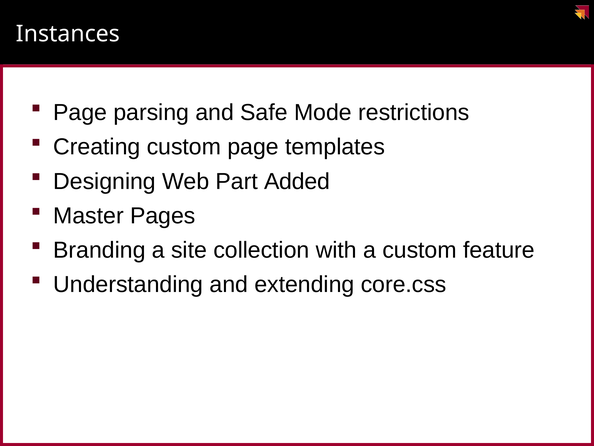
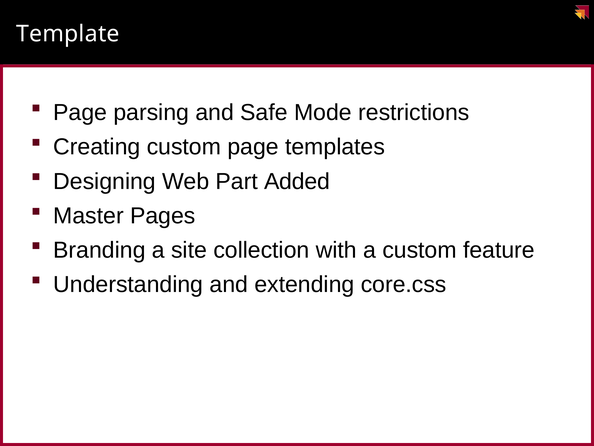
Instances: Instances -> Template (68, 34)
